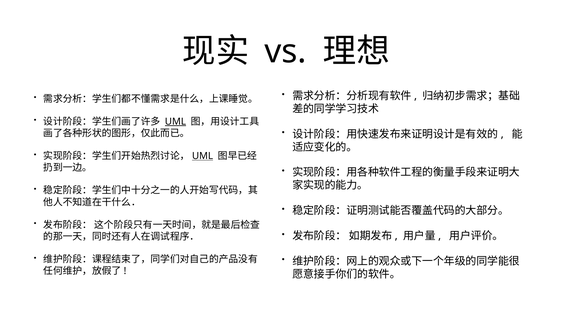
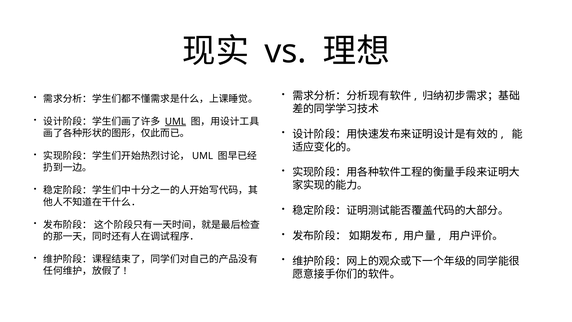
UML underline: present -> none (203, 156)
